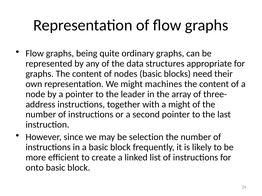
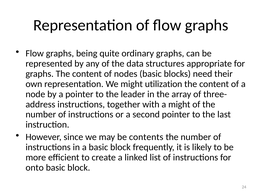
machines: machines -> utilization (164, 84)
selection: selection -> contents (146, 137)
